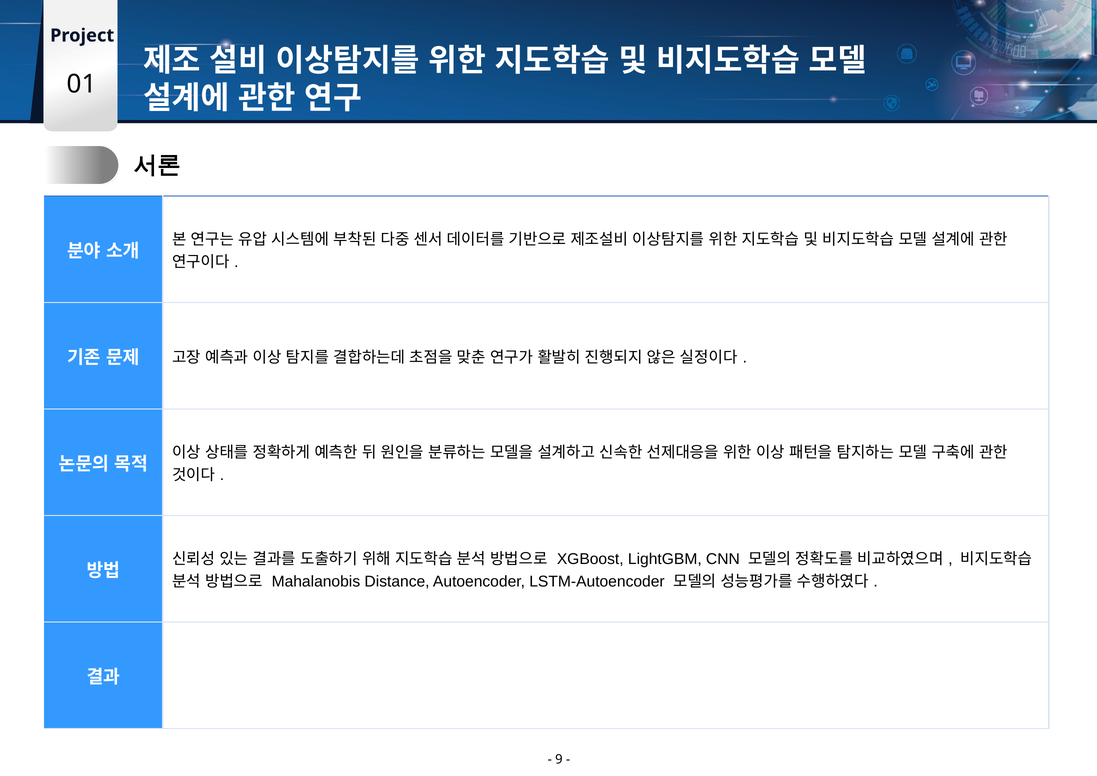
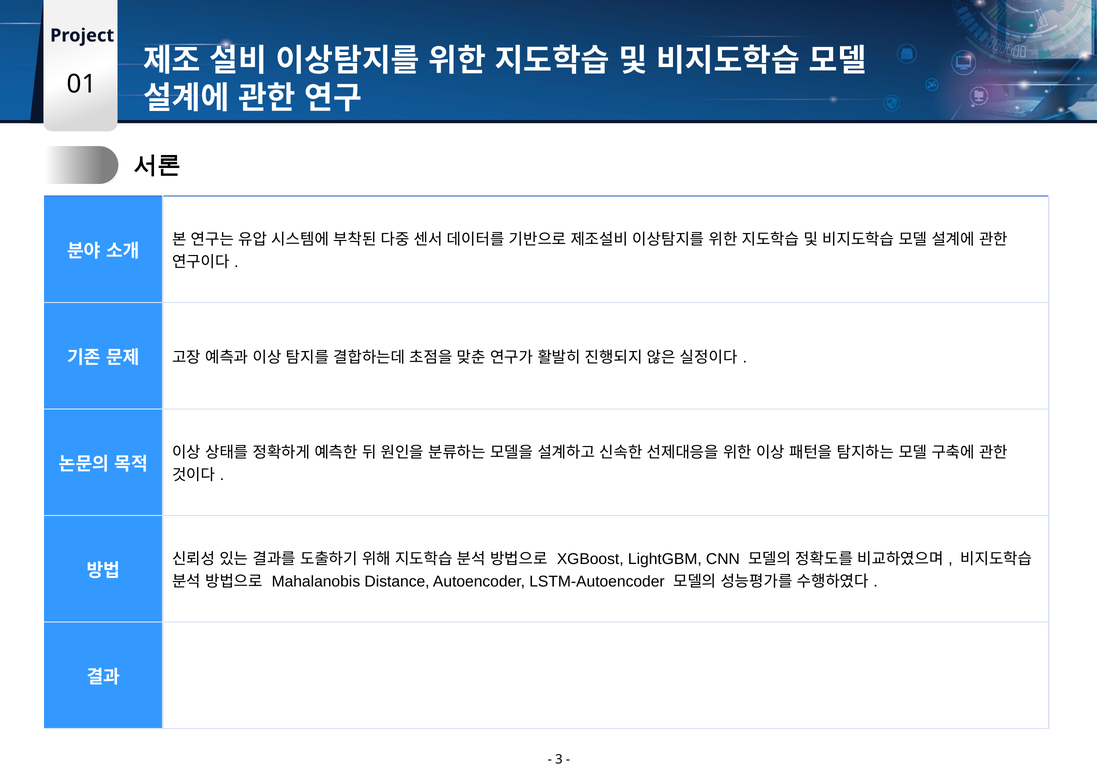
9: 9 -> 3 (559, 759)
